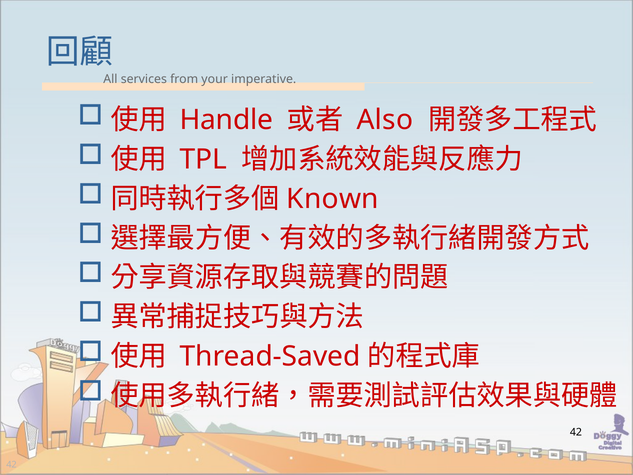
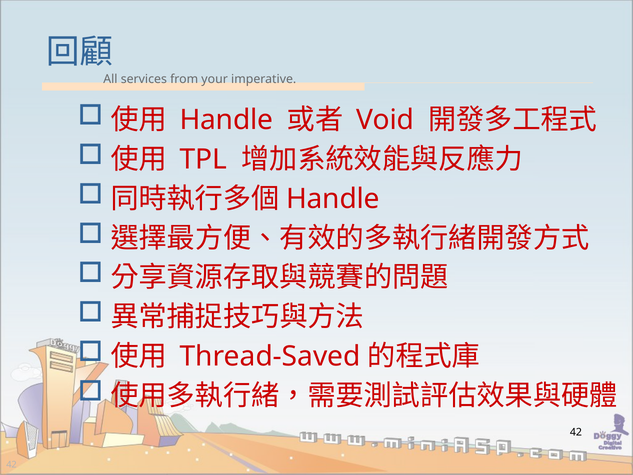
Also: Also -> Void (385, 120)
Known: Known -> Handle (333, 199)
